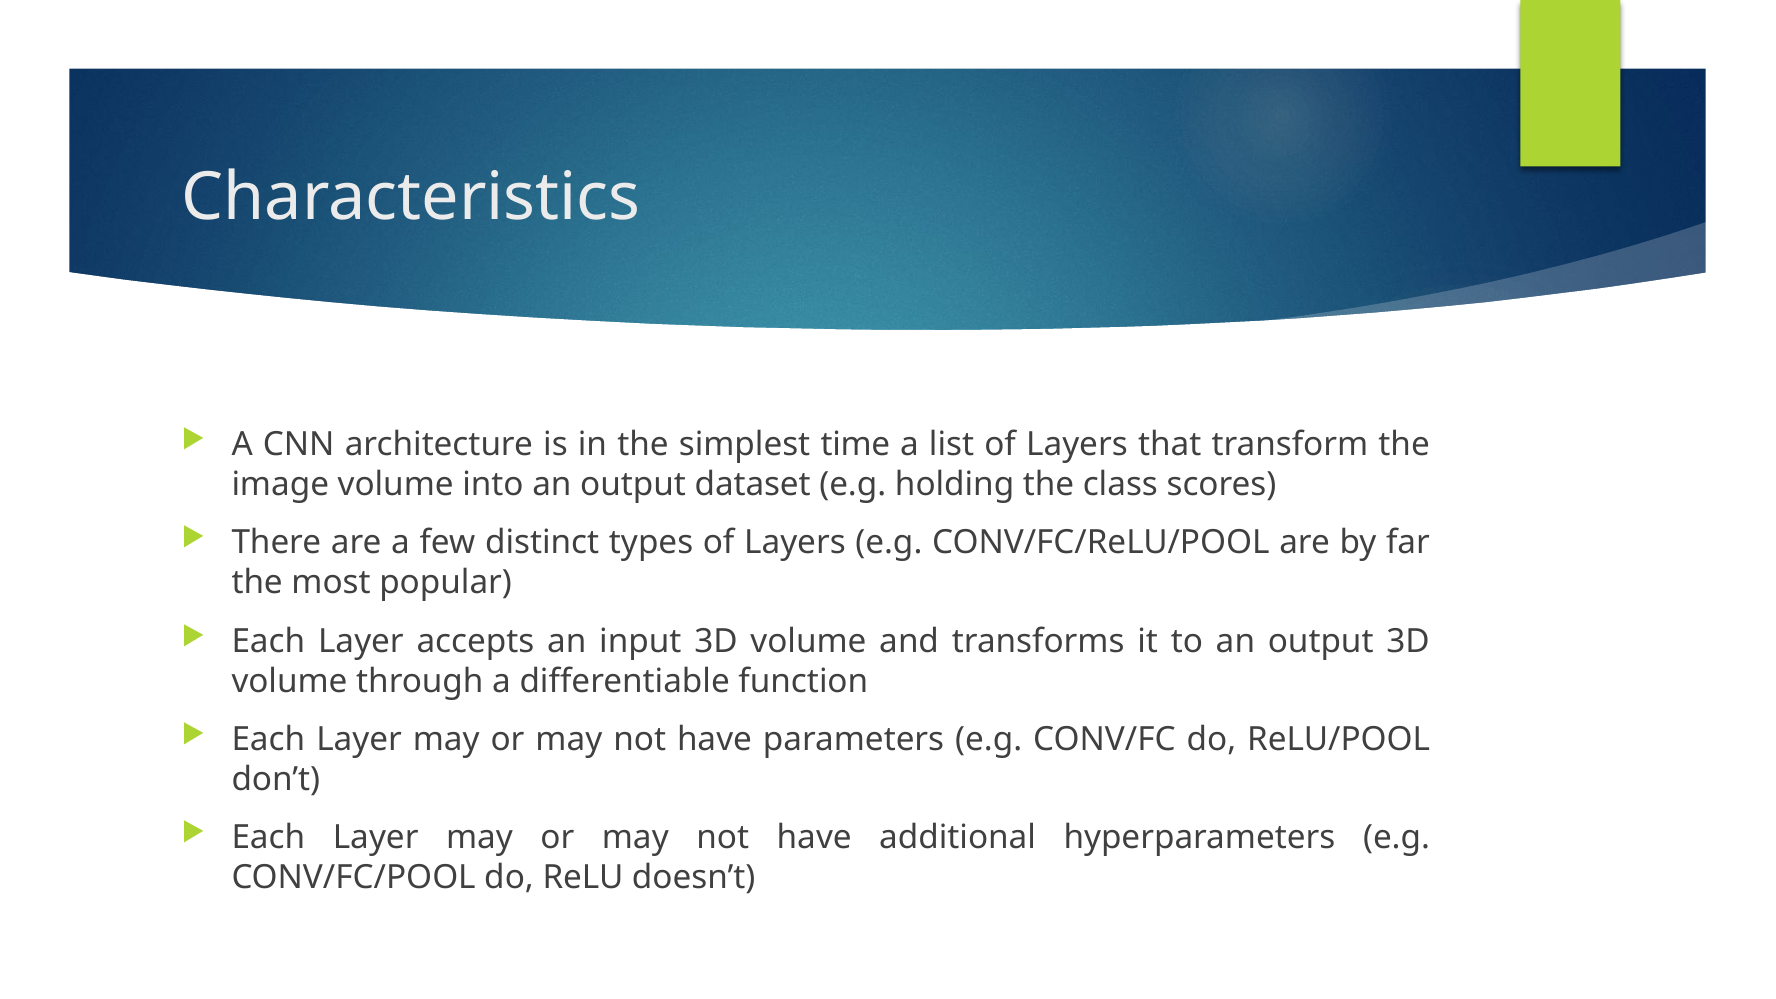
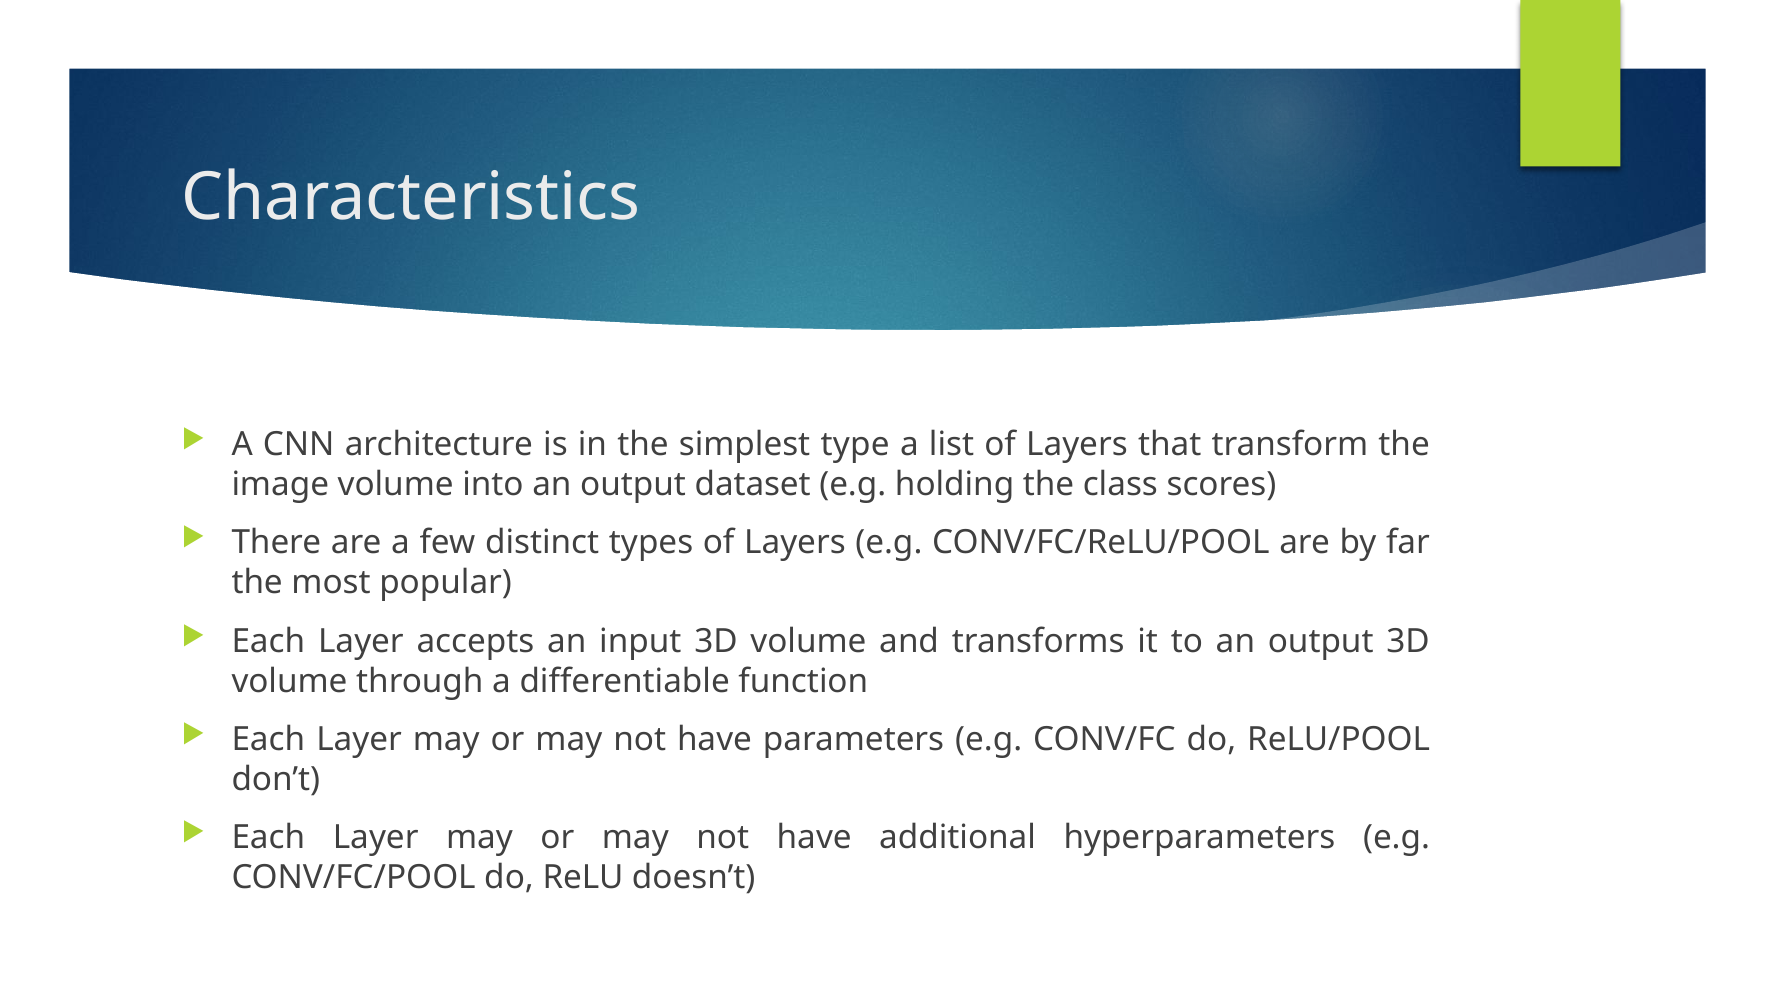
time: time -> type (855, 444)
